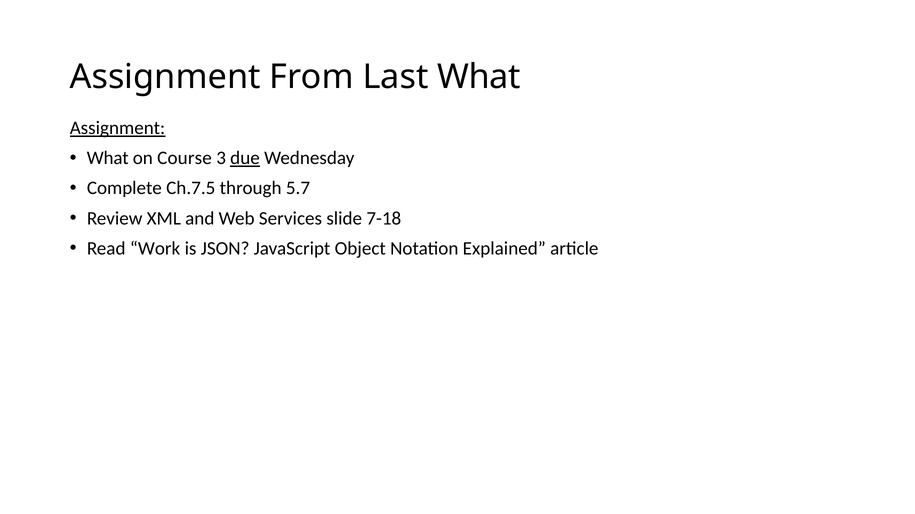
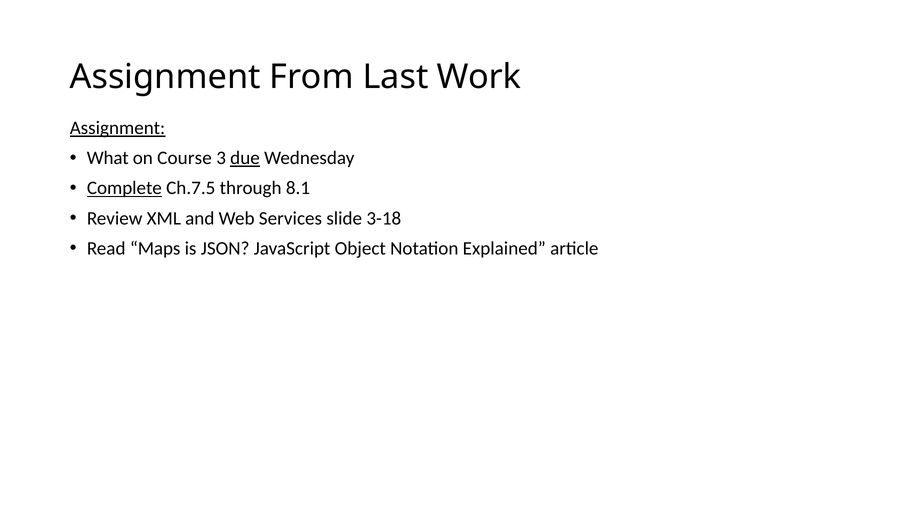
Last What: What -> Work (479, 77)
Complete underline: none -> present (124, 188)
5.7: 5.7 -> 8.1 (298, 188)
7-18: 7-18 -> 3-18 (384, 219)
Work: Work -> Maps (155, 249)
